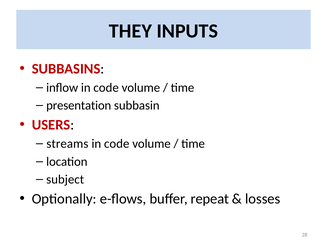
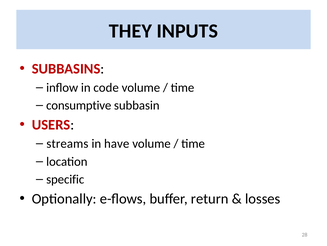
presentation: presentation -> consumptive (79, 105)
code: code -> have (117, 143)
subject: subject -> specific (65, 179)
repeat: repeat -> return (210, 198)
